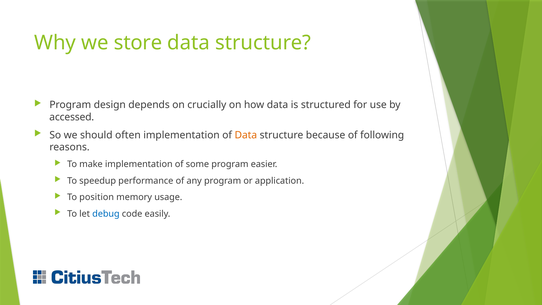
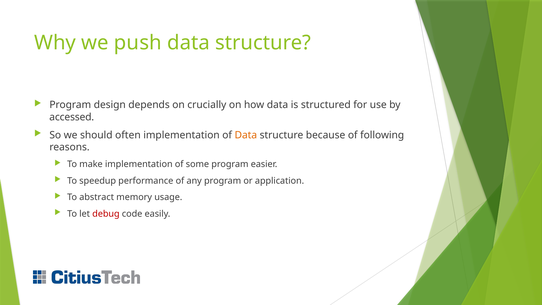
store: store -> push (138, 43)
position: position -> abstract (97, 197)
debug colour: blue -> red (106, 214)
